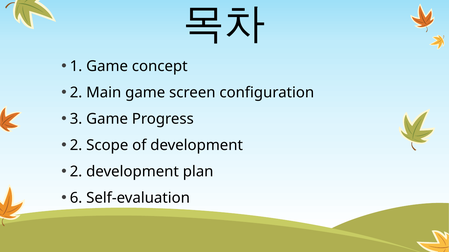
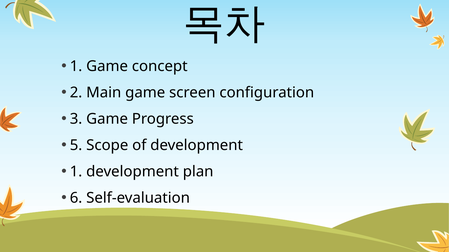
2: 2 -> 5 (76, 146)
2: 2 -> 1 (76, 172)
